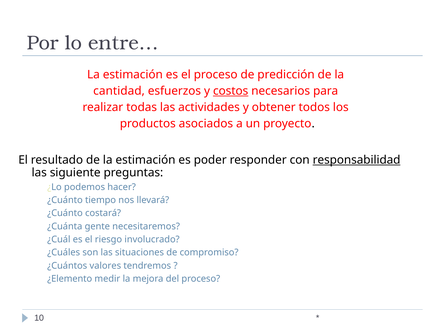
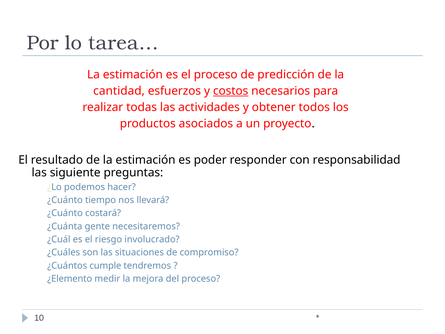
entre…: entre… -> tarea… (123, 43)
responsabilidad underline: present -> none (357, 160)
valores: valores -> cumple (105, 266)
